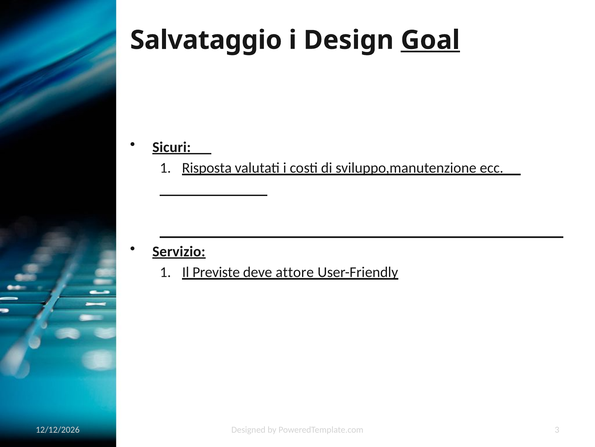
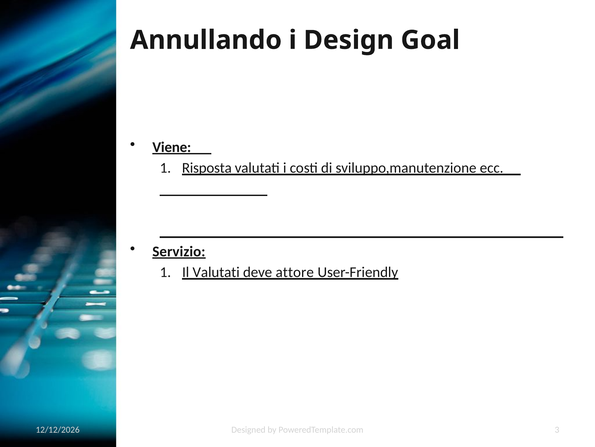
Salvataggio: Salvataggio -> Annullando (206, 40)
Goal underline: present -> none (430, 40)
Sicuri: Sicuri -> Viene (172, 147)
Il Previste: Previste -> Valutati (216, 272)
